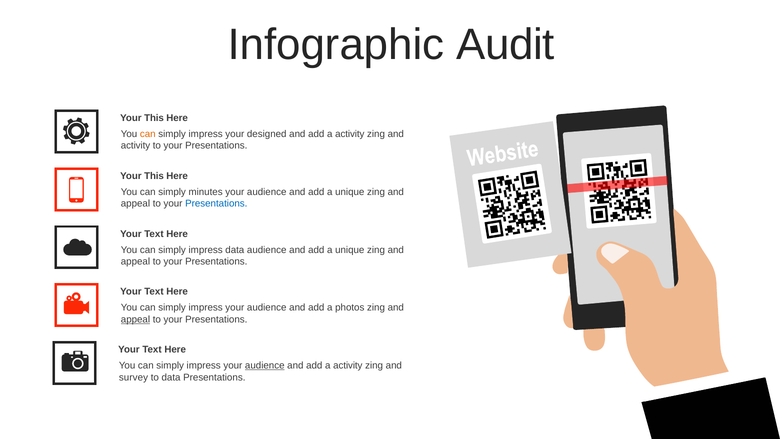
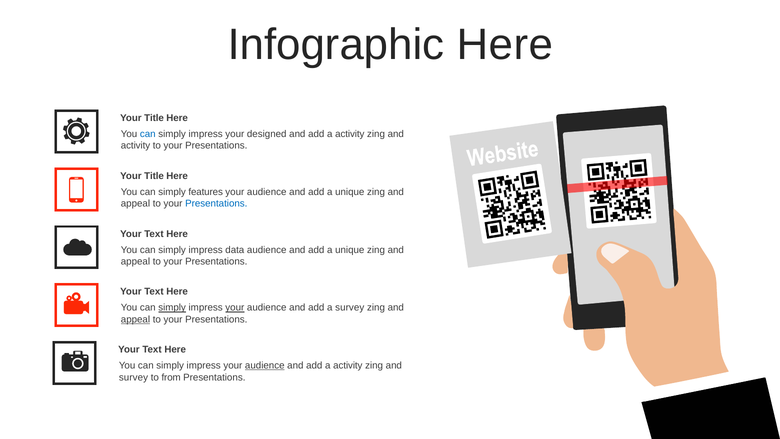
Infographic Audit: Audit -> Here (505, 45)
This: This -> Title (154, 118)
can colour: orange -> blue (148, 134)
This: This -> Title (154, 176)
minutes: minutes -> features (206, 192)
simply underline: none -> present (172, 308)
your underline: none -> present (235, 308)
a photos: photos -> survey (350, 308)
to data: data -> from (171, 377)
